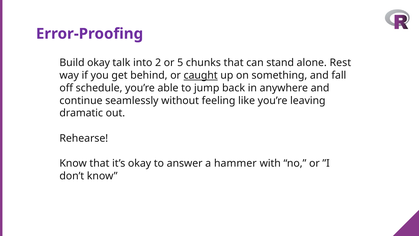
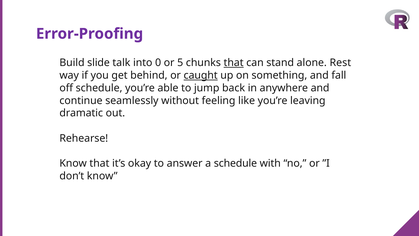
Build okay: okay -> slide (99, 63)
2: 2 -> 0 (158, 63)
that underline: none -> present (234, 63)
a hammer: hammer -> schedule (235, 163)
